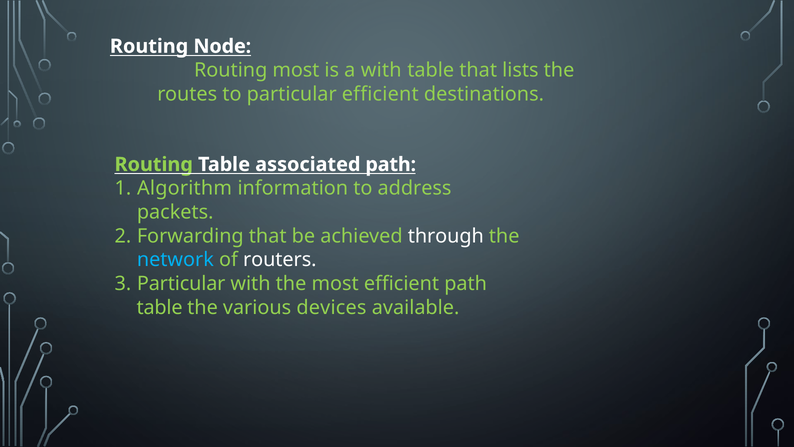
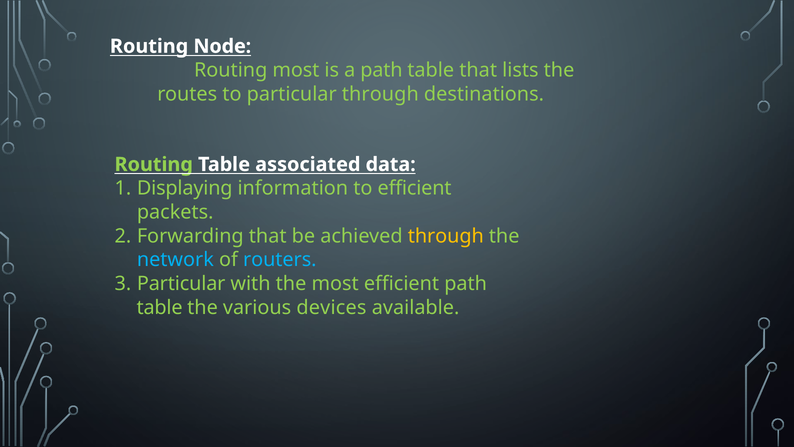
a with: with -> path (381, 70)
particular efficient: efficient -> through (380, 94)
associated path: path -> data (391, 164)
Algorithm: Algorithm -> Displaying (185, 188)
to address: address -> efficient (415, 188)
through colour: white -> yellow (446, 236)
routers colour: white -> light blue (280, 260)
